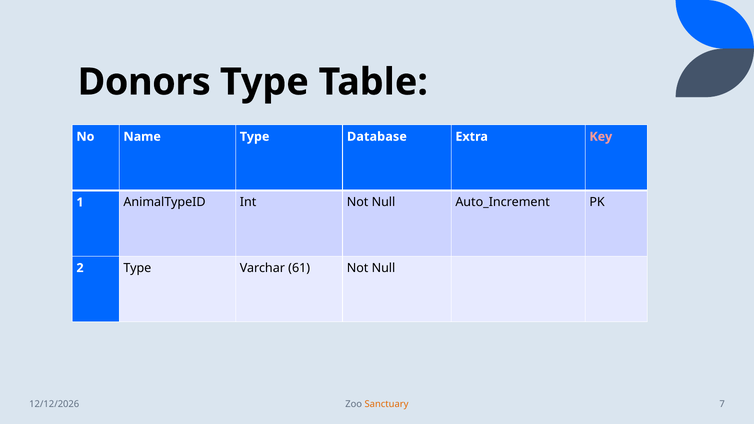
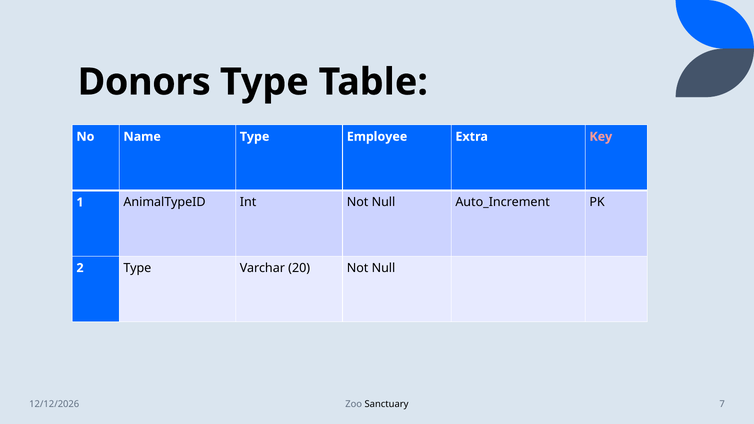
Database: Database -> Employee (377, 137)
61: 61 -> 20 (299, 268)
Sanctuary colour: orange -> black (387, 404)
